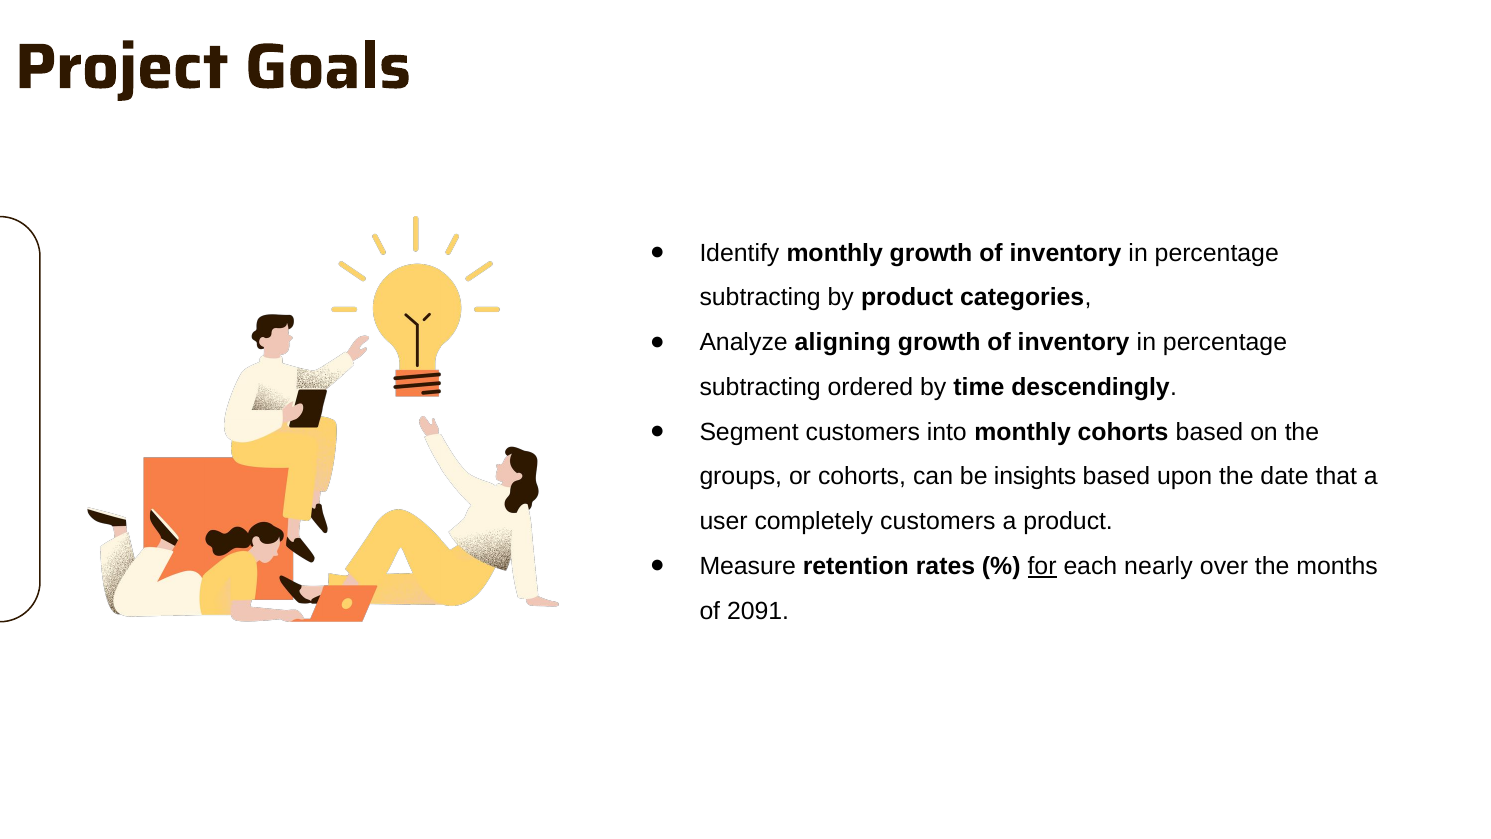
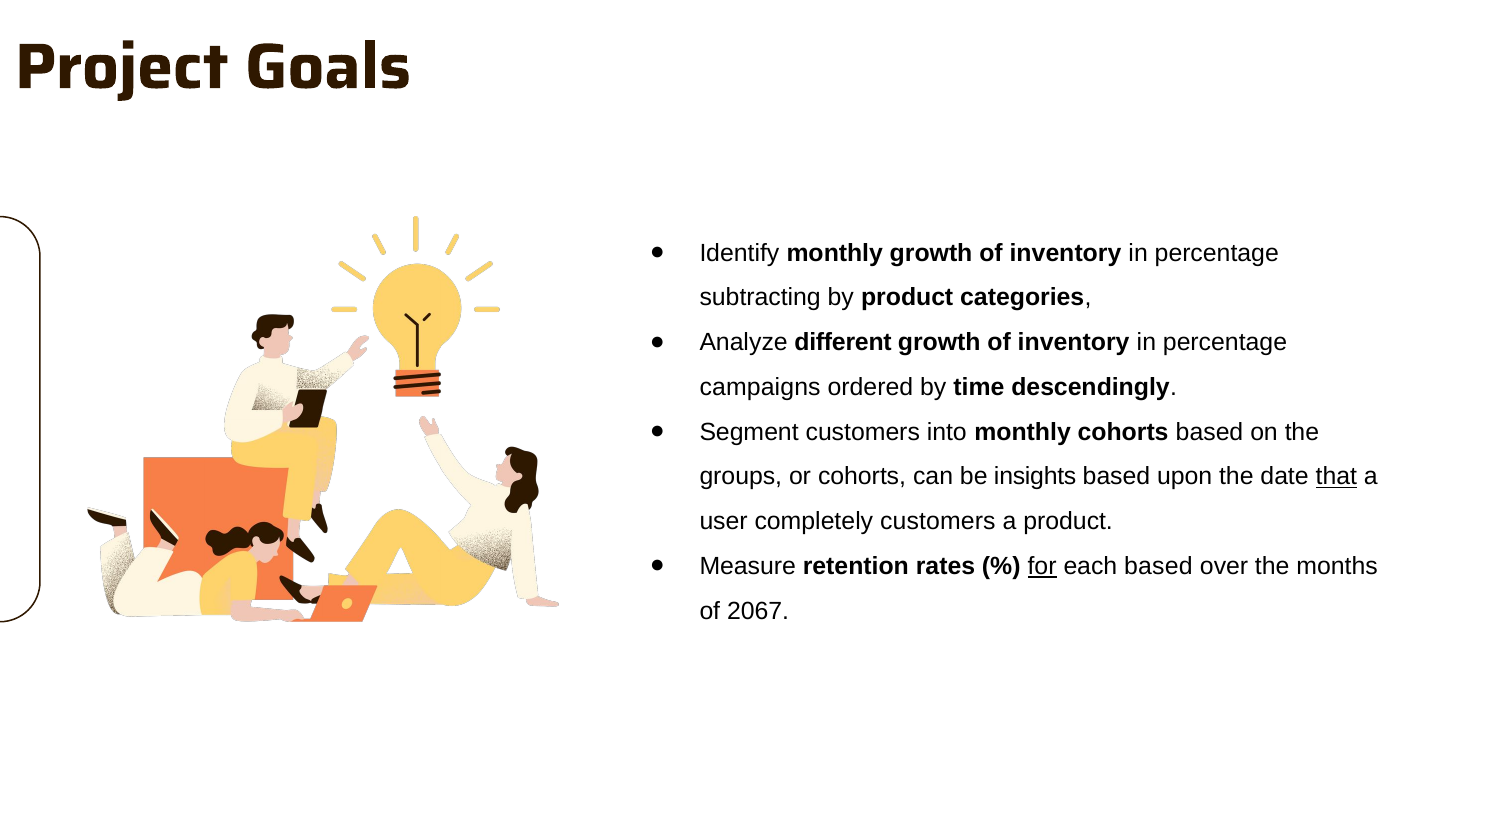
aligning: aligning -> different (843, 342)
subtracting: subtracting -> campaigns (760, 387)
that underline: none -> present (1336, 476)
each nearly: nearly -> based (1158, 566)
2091: 2091 -> 2067 (758, 611)
